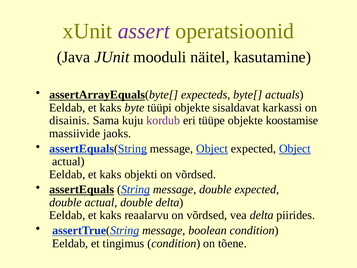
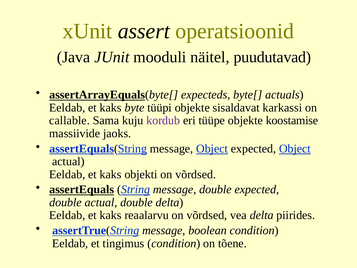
assert colour: purple -> black (144, 31)
kasutamine: kasutamine -> puudutavad (272, 57)
disainis: disainis -> callable (70, 120)
